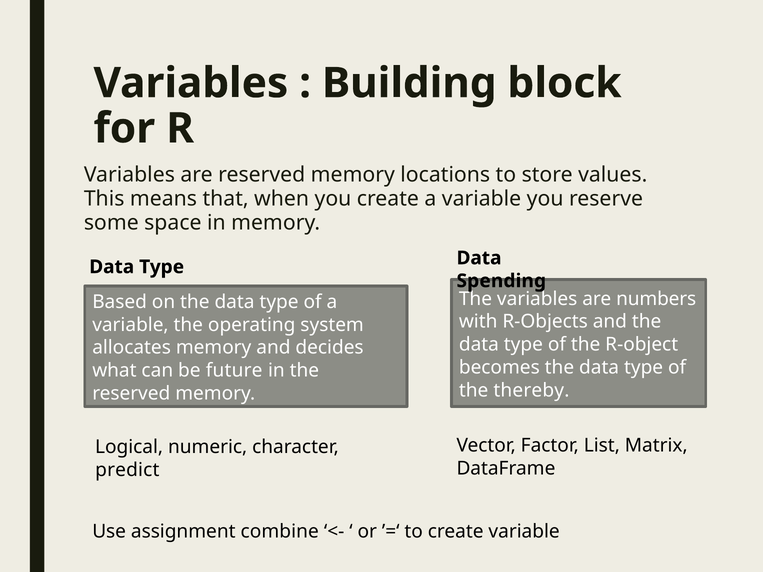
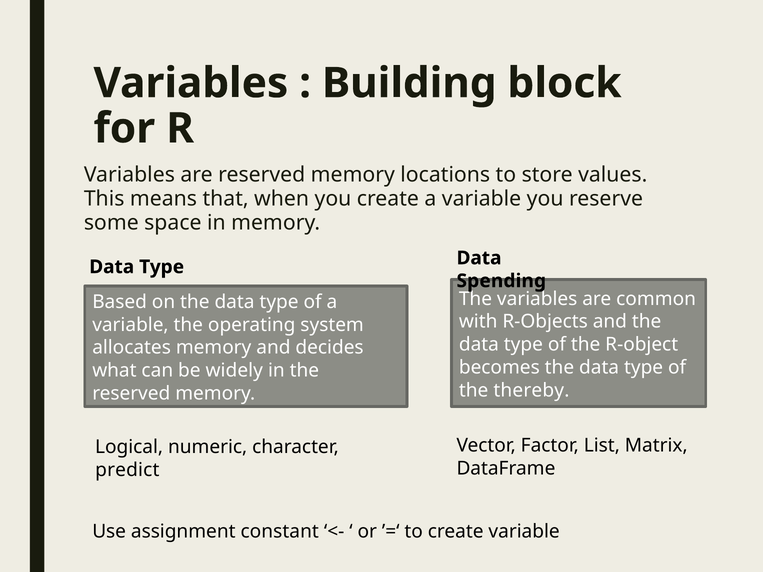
numbers: numbers -> common (656, 299)
future: future -> widely (234, 371)
combine: combine -> constant (280, 532)
